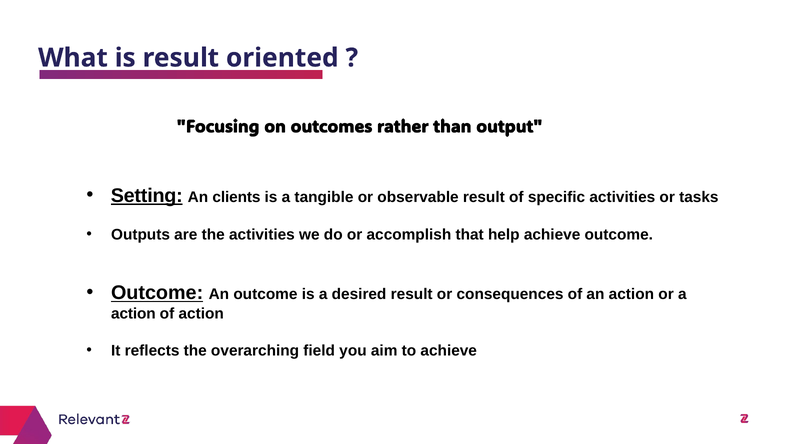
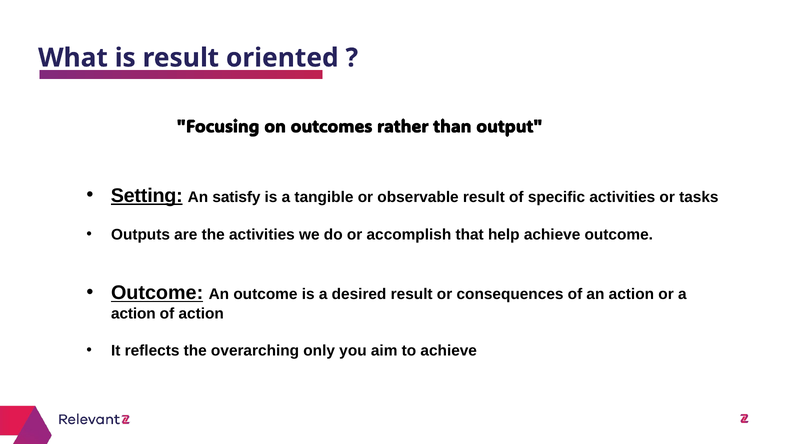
clients: clients -> satisfy (236, 197)
field: field -> only (319, 351)
